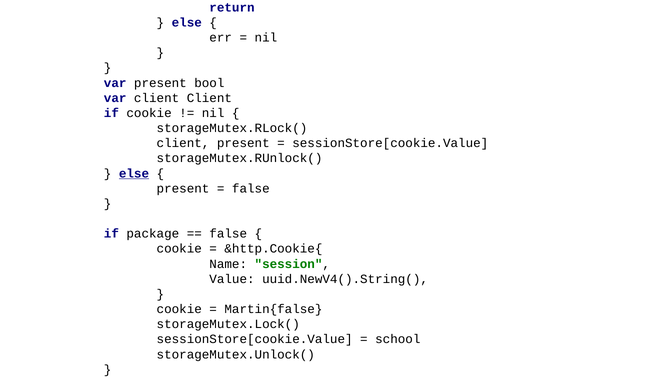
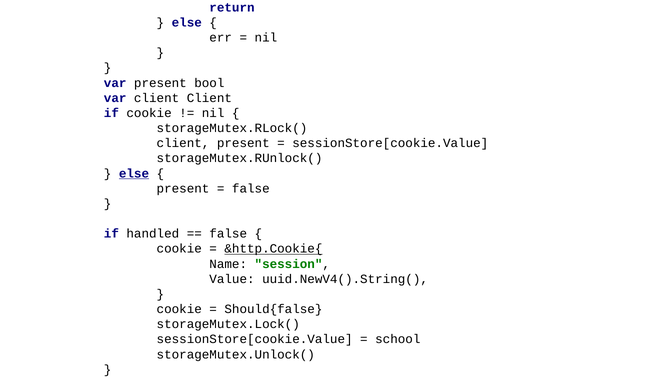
package: package -> handled (153, 234)
&http.Cookie{ underline: none -> present (273, 249)
Martin{false: Martin{false -> Should{false (273, 309)
